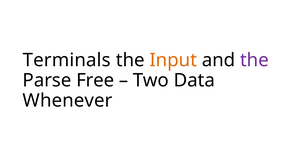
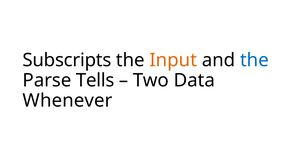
Terminals: Terminals -> Subscripts (67, 60)
the colour: purple -> blue (254, 60)
Free: Free -> Tells (95, 80)
